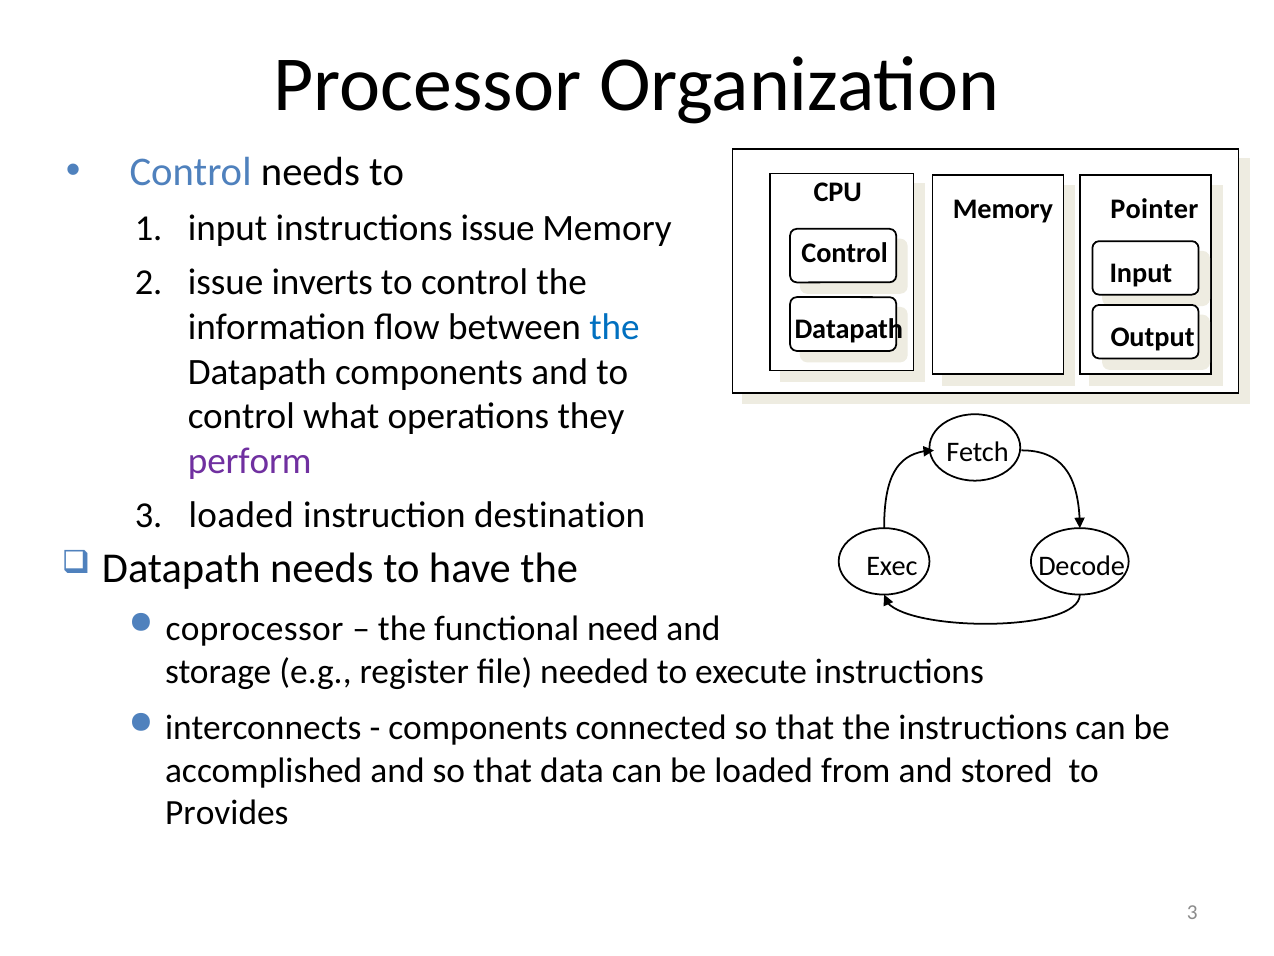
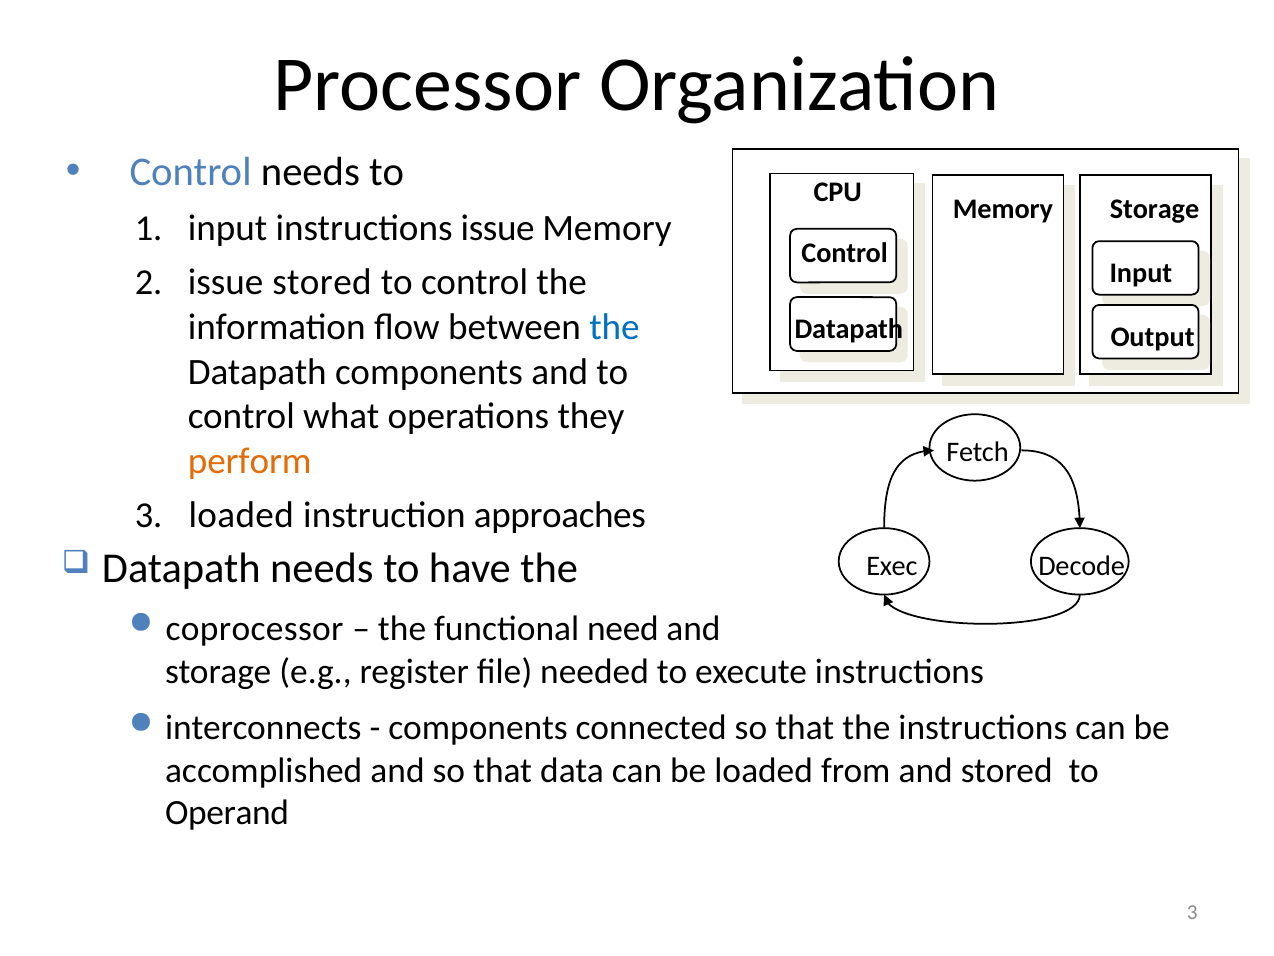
Memory Pointer: Pointer -> Storage (1155, 209)
issue inverts: inverts -> stored (322, 283)
perform colour: purple -> orange (250, 461)
destination: destination -> approaches (560, 515)
Provides: Provides -> Operand (227, 813)
